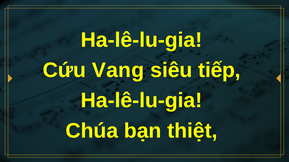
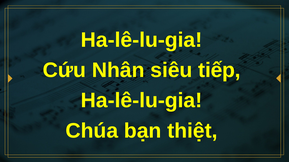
Vang: Vang -> Nhân (118, 70)
